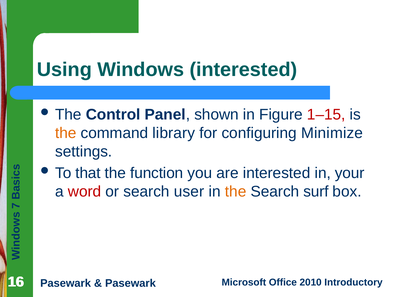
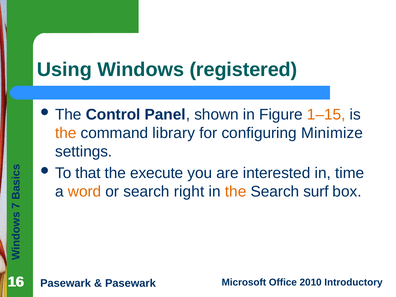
Windows interested: interested -> registered (243, 70)
1–15 colour: red -> orange (326, 115)
function: function -> execute (157, 173)
your: your -> time (350, 173)
word colour: red -> orange (85, 191)
user: user -> right (189, 191)
